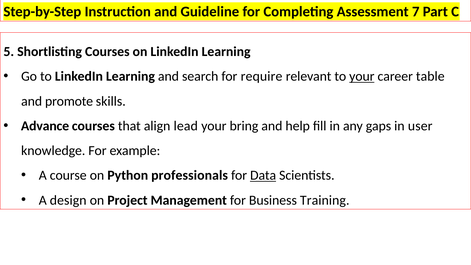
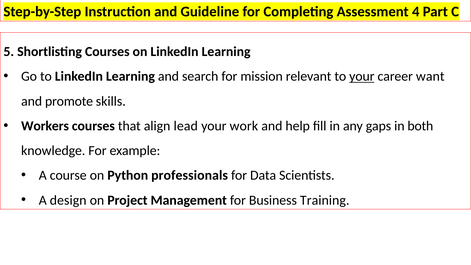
7: 7 -> 4 (416, 12)
require: require -> mission (262, 76)
table: table -> want (430, 76)
Advance: Advance -> Workers (45, 126)
bring: bring -> work (244, 126)
user: user -> both (420, 126)
Data underline: present -> none (263, 175)
